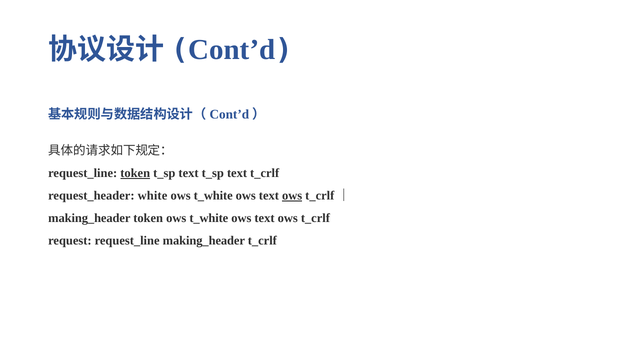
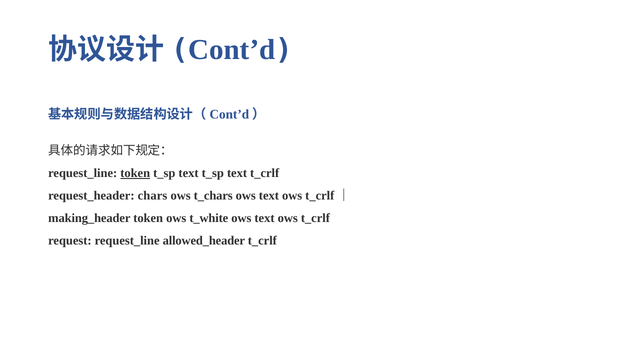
white: white -> chars (152, 196)
t_white: t_white -> t_chars (213, 196)
ows underline: present -> none (292, 196)
request_line making_header: making_header -> allowed_header (204, 241)
